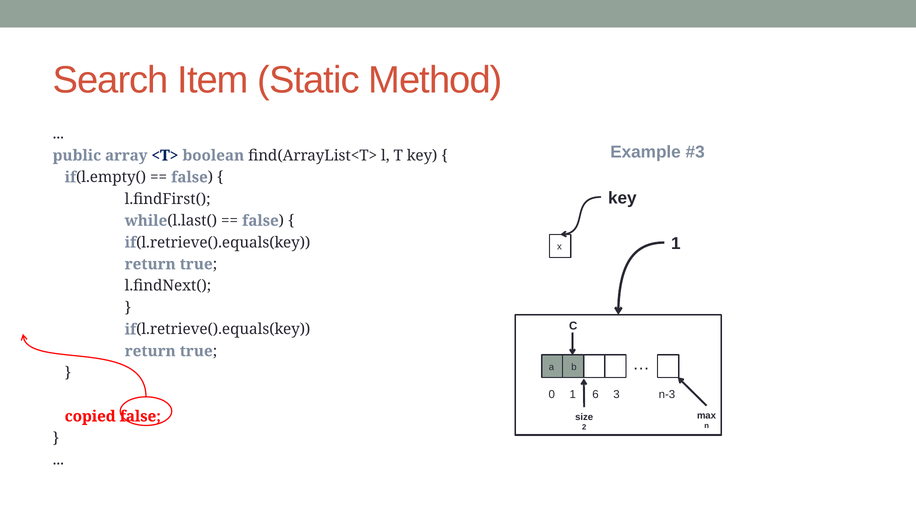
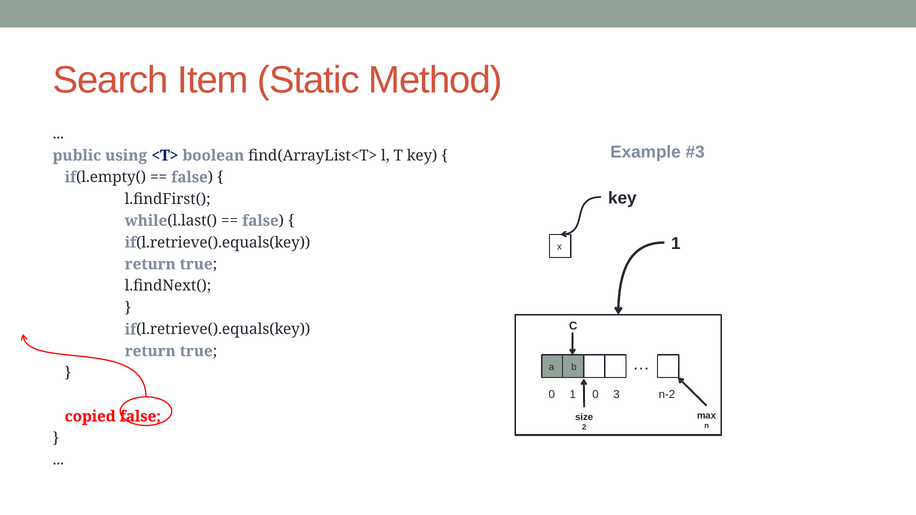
array: array -> using (126, 156)
1 6: 6 -> 0 (595, 395)
n-3: n-3 -> n-2 (667, 395)
